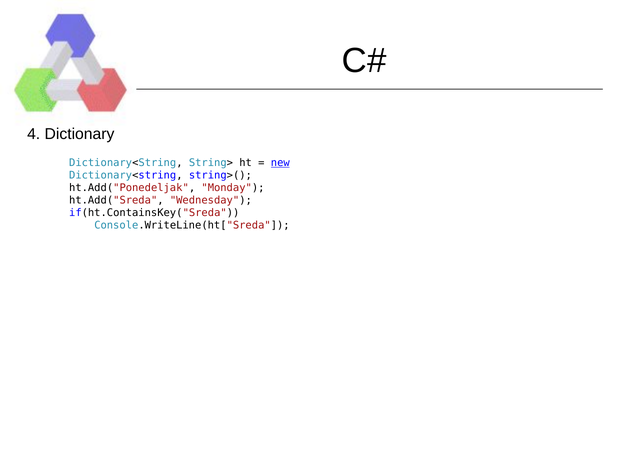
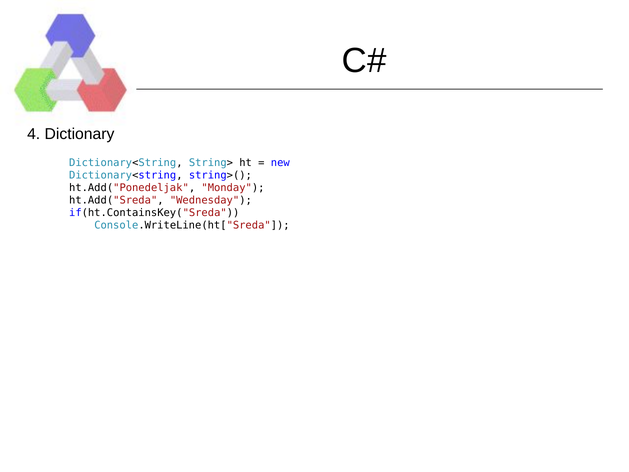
new underline: present -> none (280, 163)
